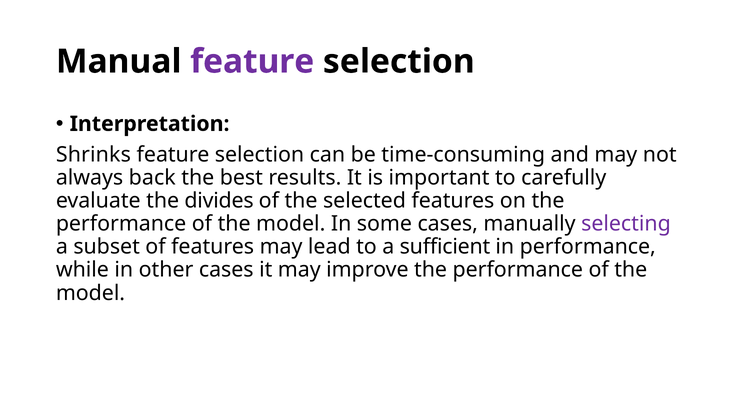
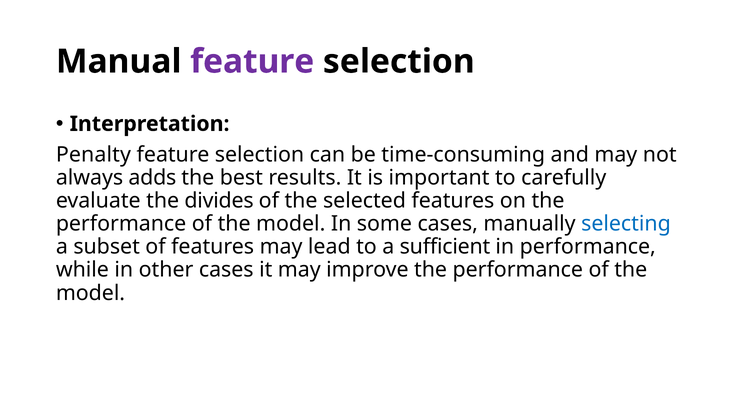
Shrinks: Shrinks -> Penalty (93, 155)
back: back -> adds (152, 178)
selecting colour: purple -> blue (626, 224)
